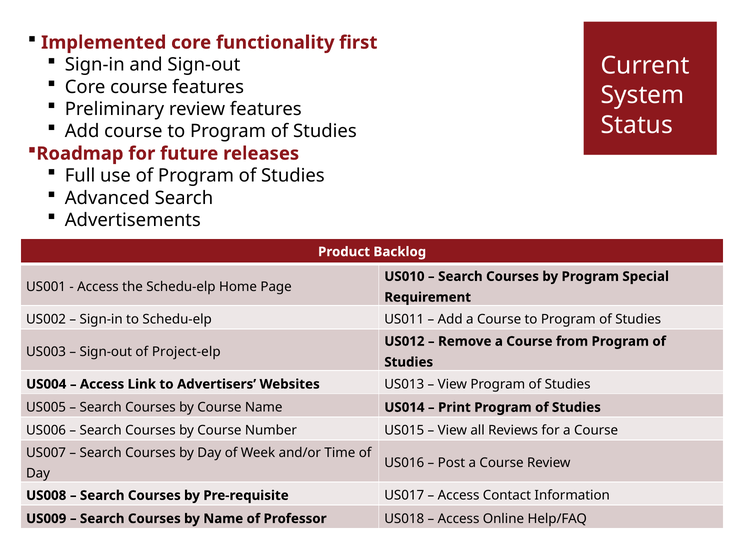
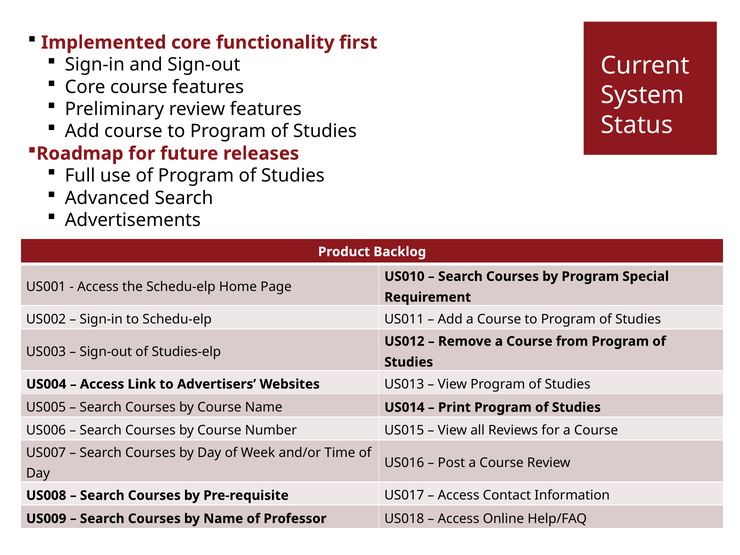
Project-elp: Project-elp -> Studies-elp (186, 352)
